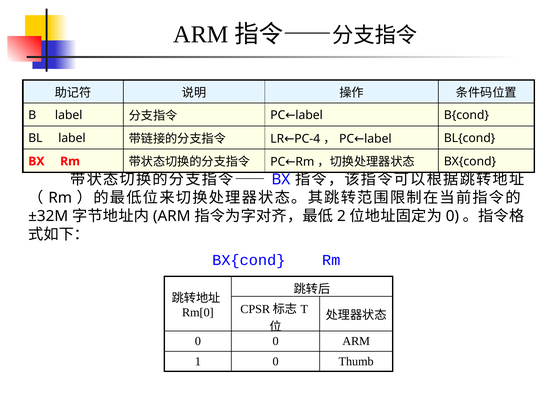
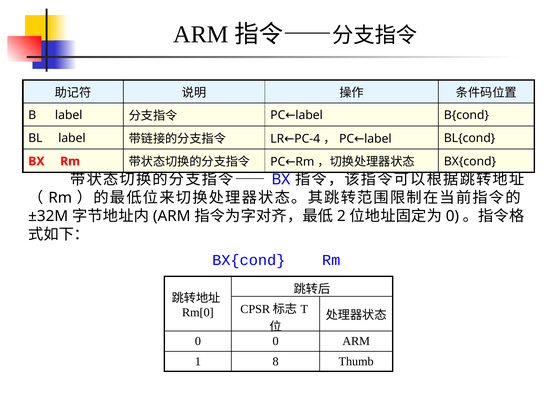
1 0: 0 -> 8 (276, 361)
